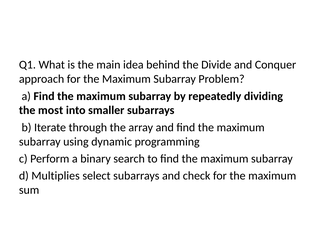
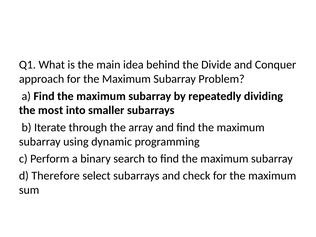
Multiplies: Multiplies -> Therefore (56, 176)
